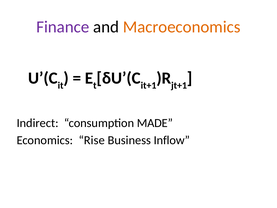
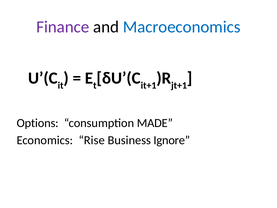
Macroeconomics colour: orange -> blue (182, 27)
Indirect: Indirect -> Options (38, 123)
Inflow: Inflow -> Ignore (172, 140)
